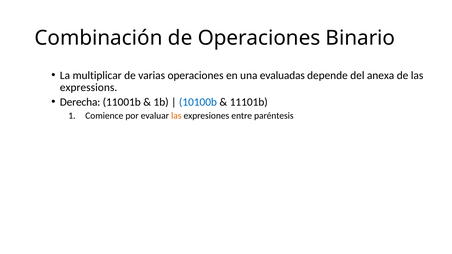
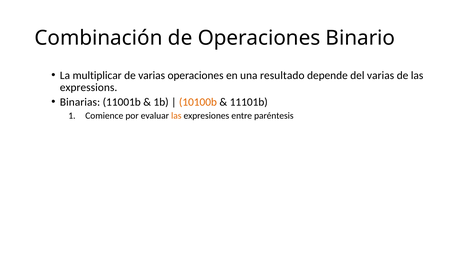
evaluadas: evaluadas -> resultado (282, 75)
del anexa: anexa -> varias (381, 75)
Derecha: Derecha -> Binarias (80, 102)
10100b colour: blue -> orange (198, 102)
